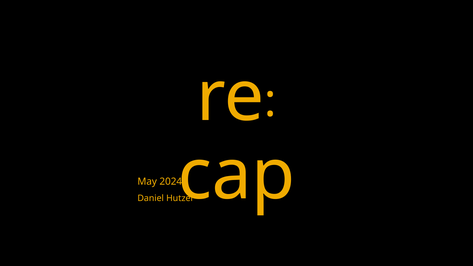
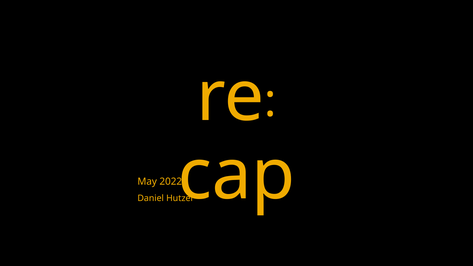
2024: 2024 -> 2022 (171, 182)
